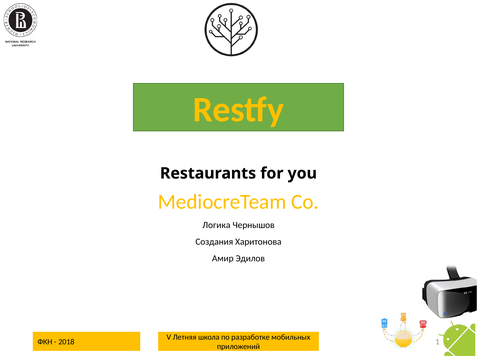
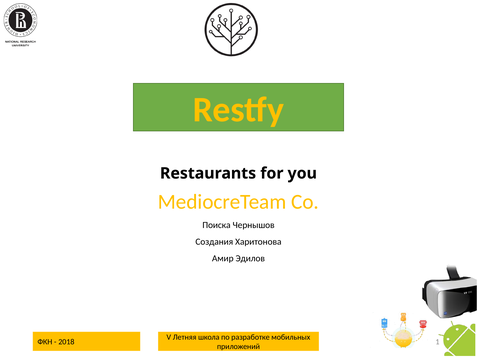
Логика: Логика -> Поиска (216, 225)
